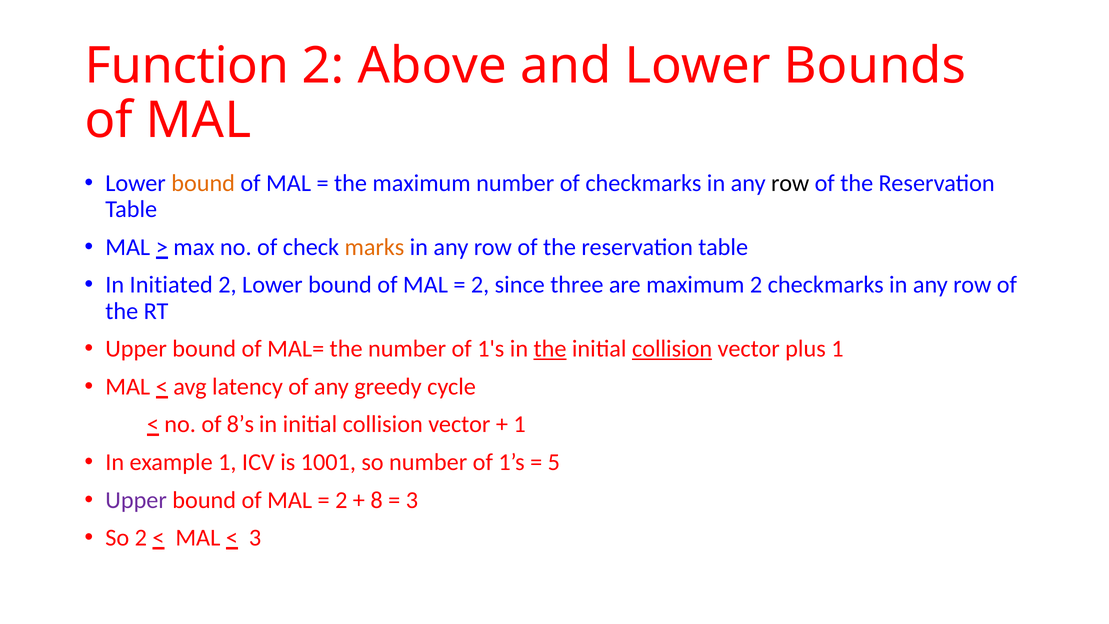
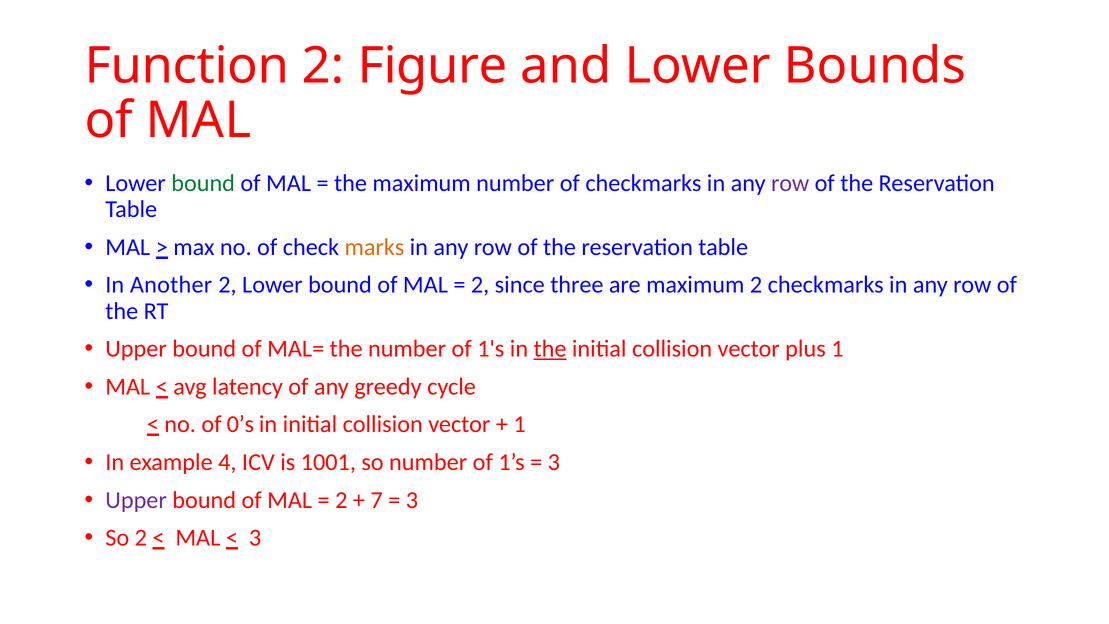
Above: Above -> Figure (433, 66)
bound colour: orange -> green (203, 183)
row colour: black -> purple (790, 183)
Initiated: Initiated -> Another (171, 285)
collision underline: present -> none (672, 349)
8’s: 8’s -> 0’s (240, 424)
example 1: 1 -> 4 (227, 462)
5: 5 -> 3 (554, 462)
8: 8 -> 7 (377, 500)
